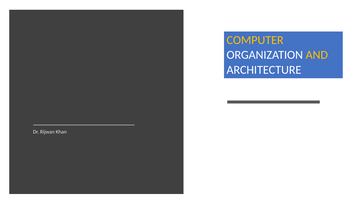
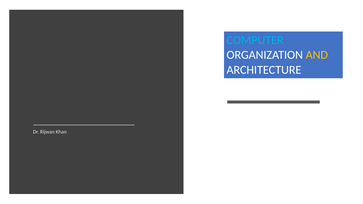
COMPUTER colour: yellow -> light blue (255, 40)
